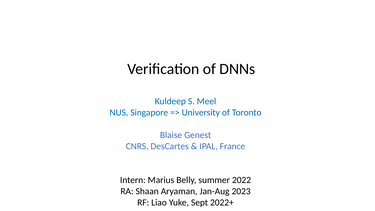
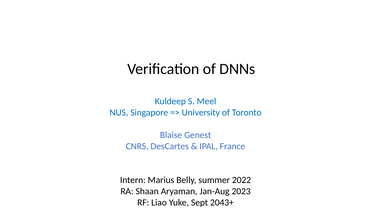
2022+: 2022+ -> 2043+ (222, 203)
